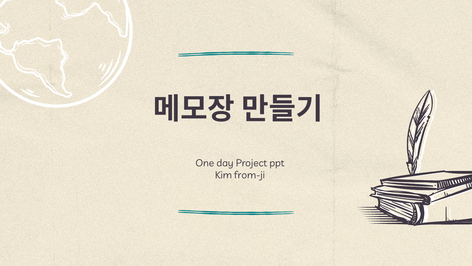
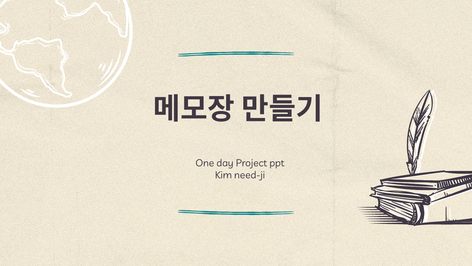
from-ji: from-ji -> need-ji (250, 175)
